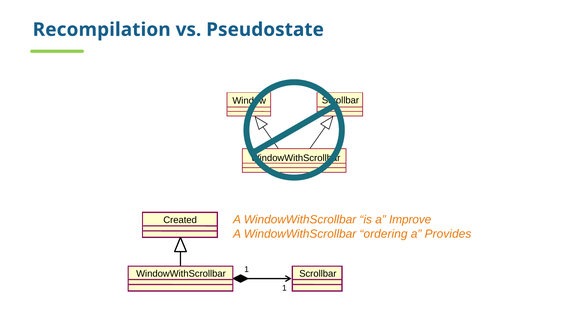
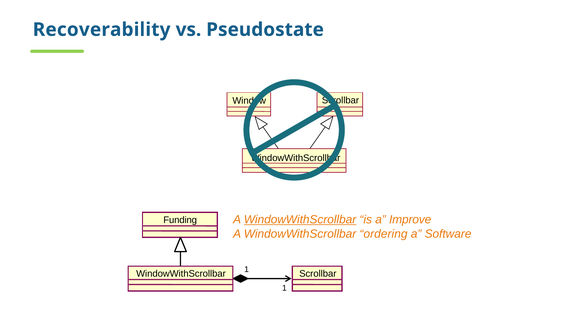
Recompilation: Recompilation -> Recoverability (102, 30)
WindowWithScrollbar underline: none -> present (300, 219)
Created: Created -> Funding (180, 220)
Provides: Provides -> Software (448, 233)
